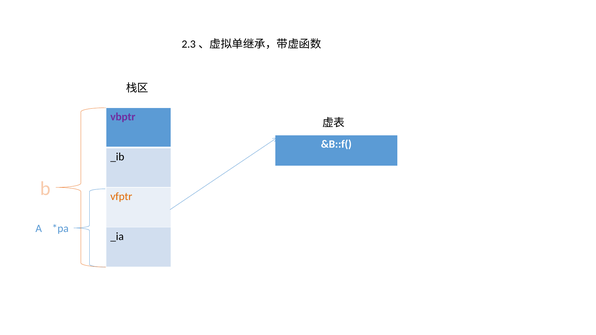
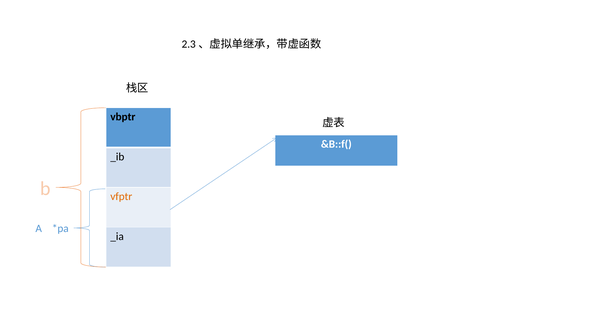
vbptr colour: purple -> black (123, 117)
